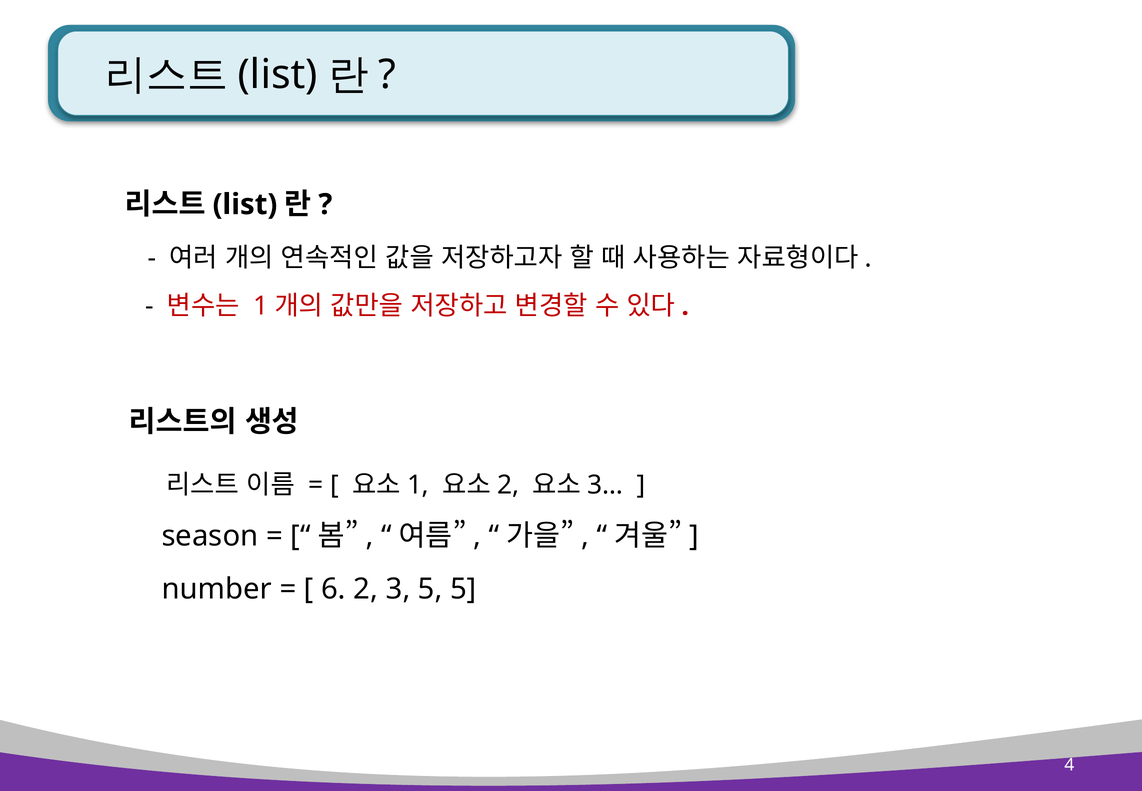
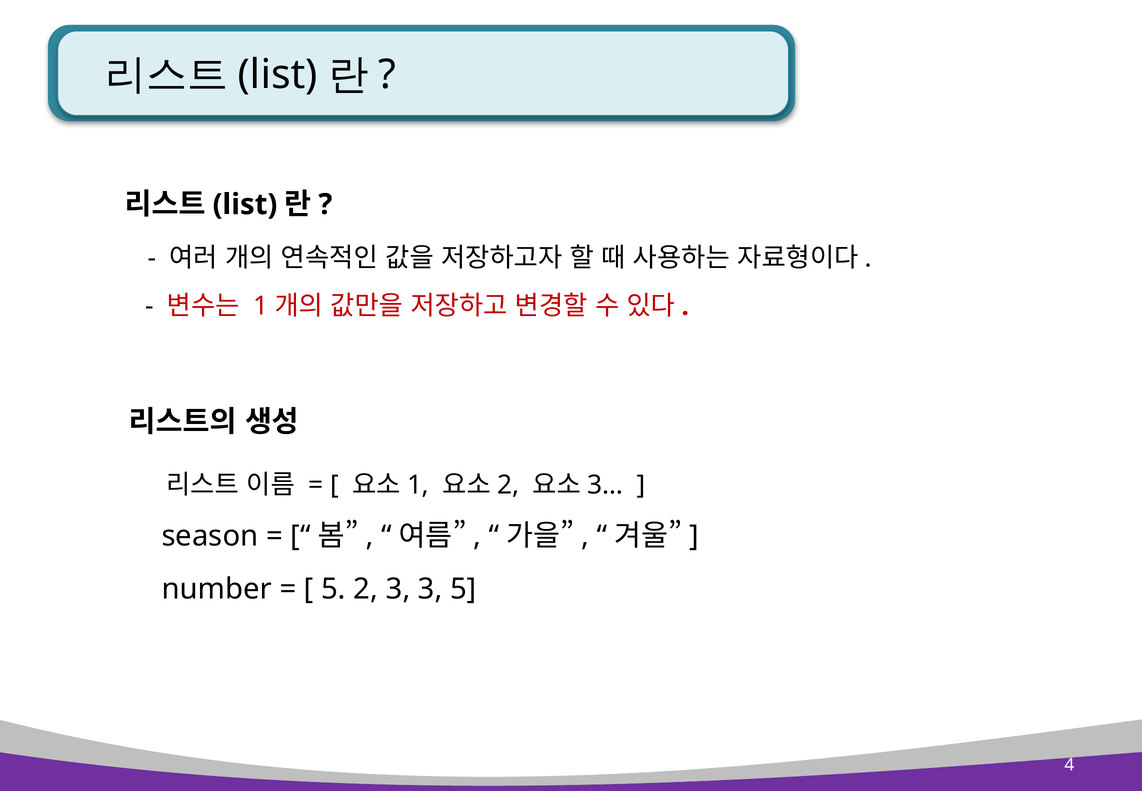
6: 6 -> 5 (334, 589)
3 5: 5 -> 3 (430, 589)
